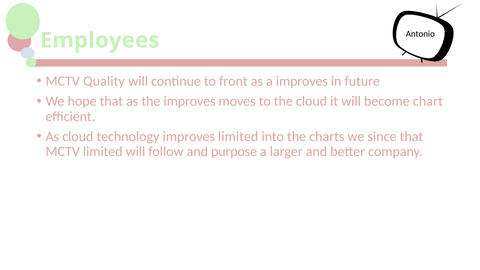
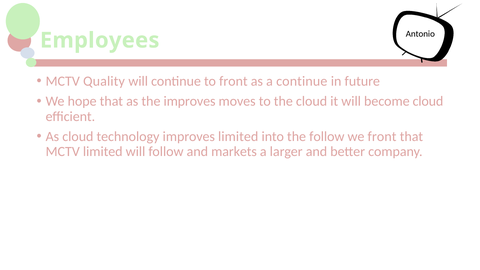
a improves: improves -> continue (302, 81)
become chart: chart -> cloud (428, 101)
the charts: charts -> follow (327, 137)
we since: since -> front (382, 137)
purpose: purpose -> markets (234, 152)
